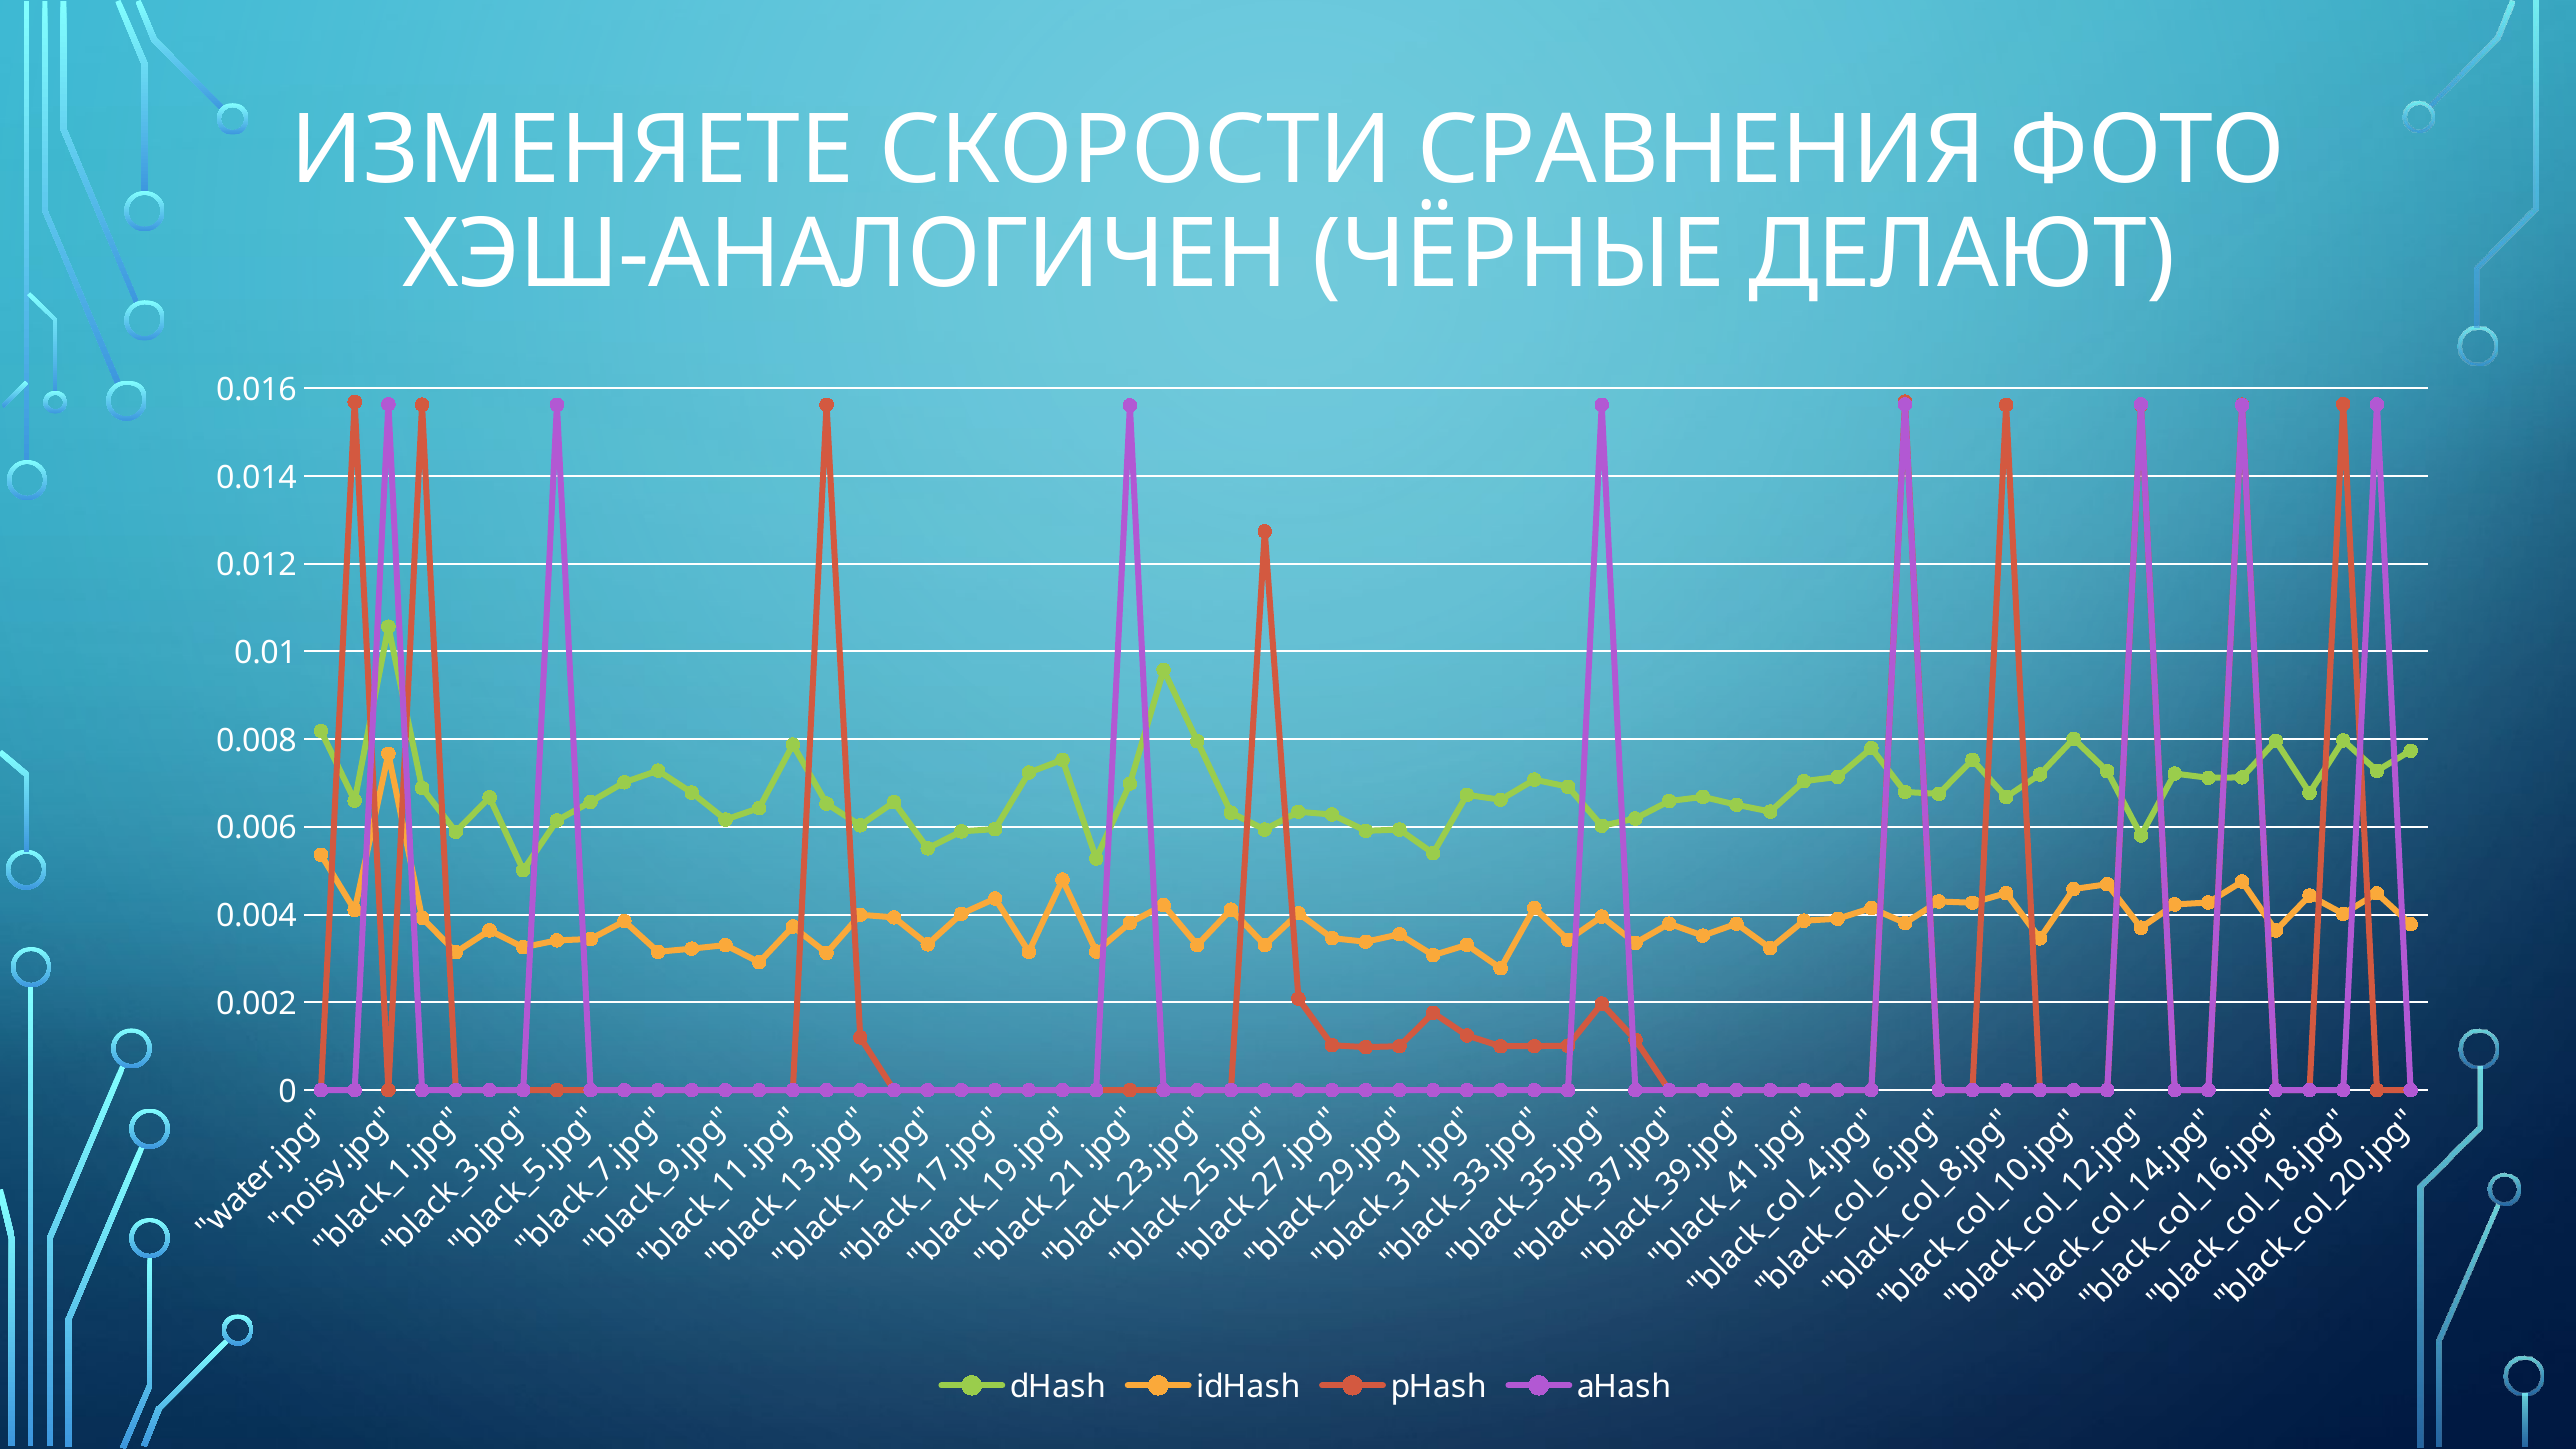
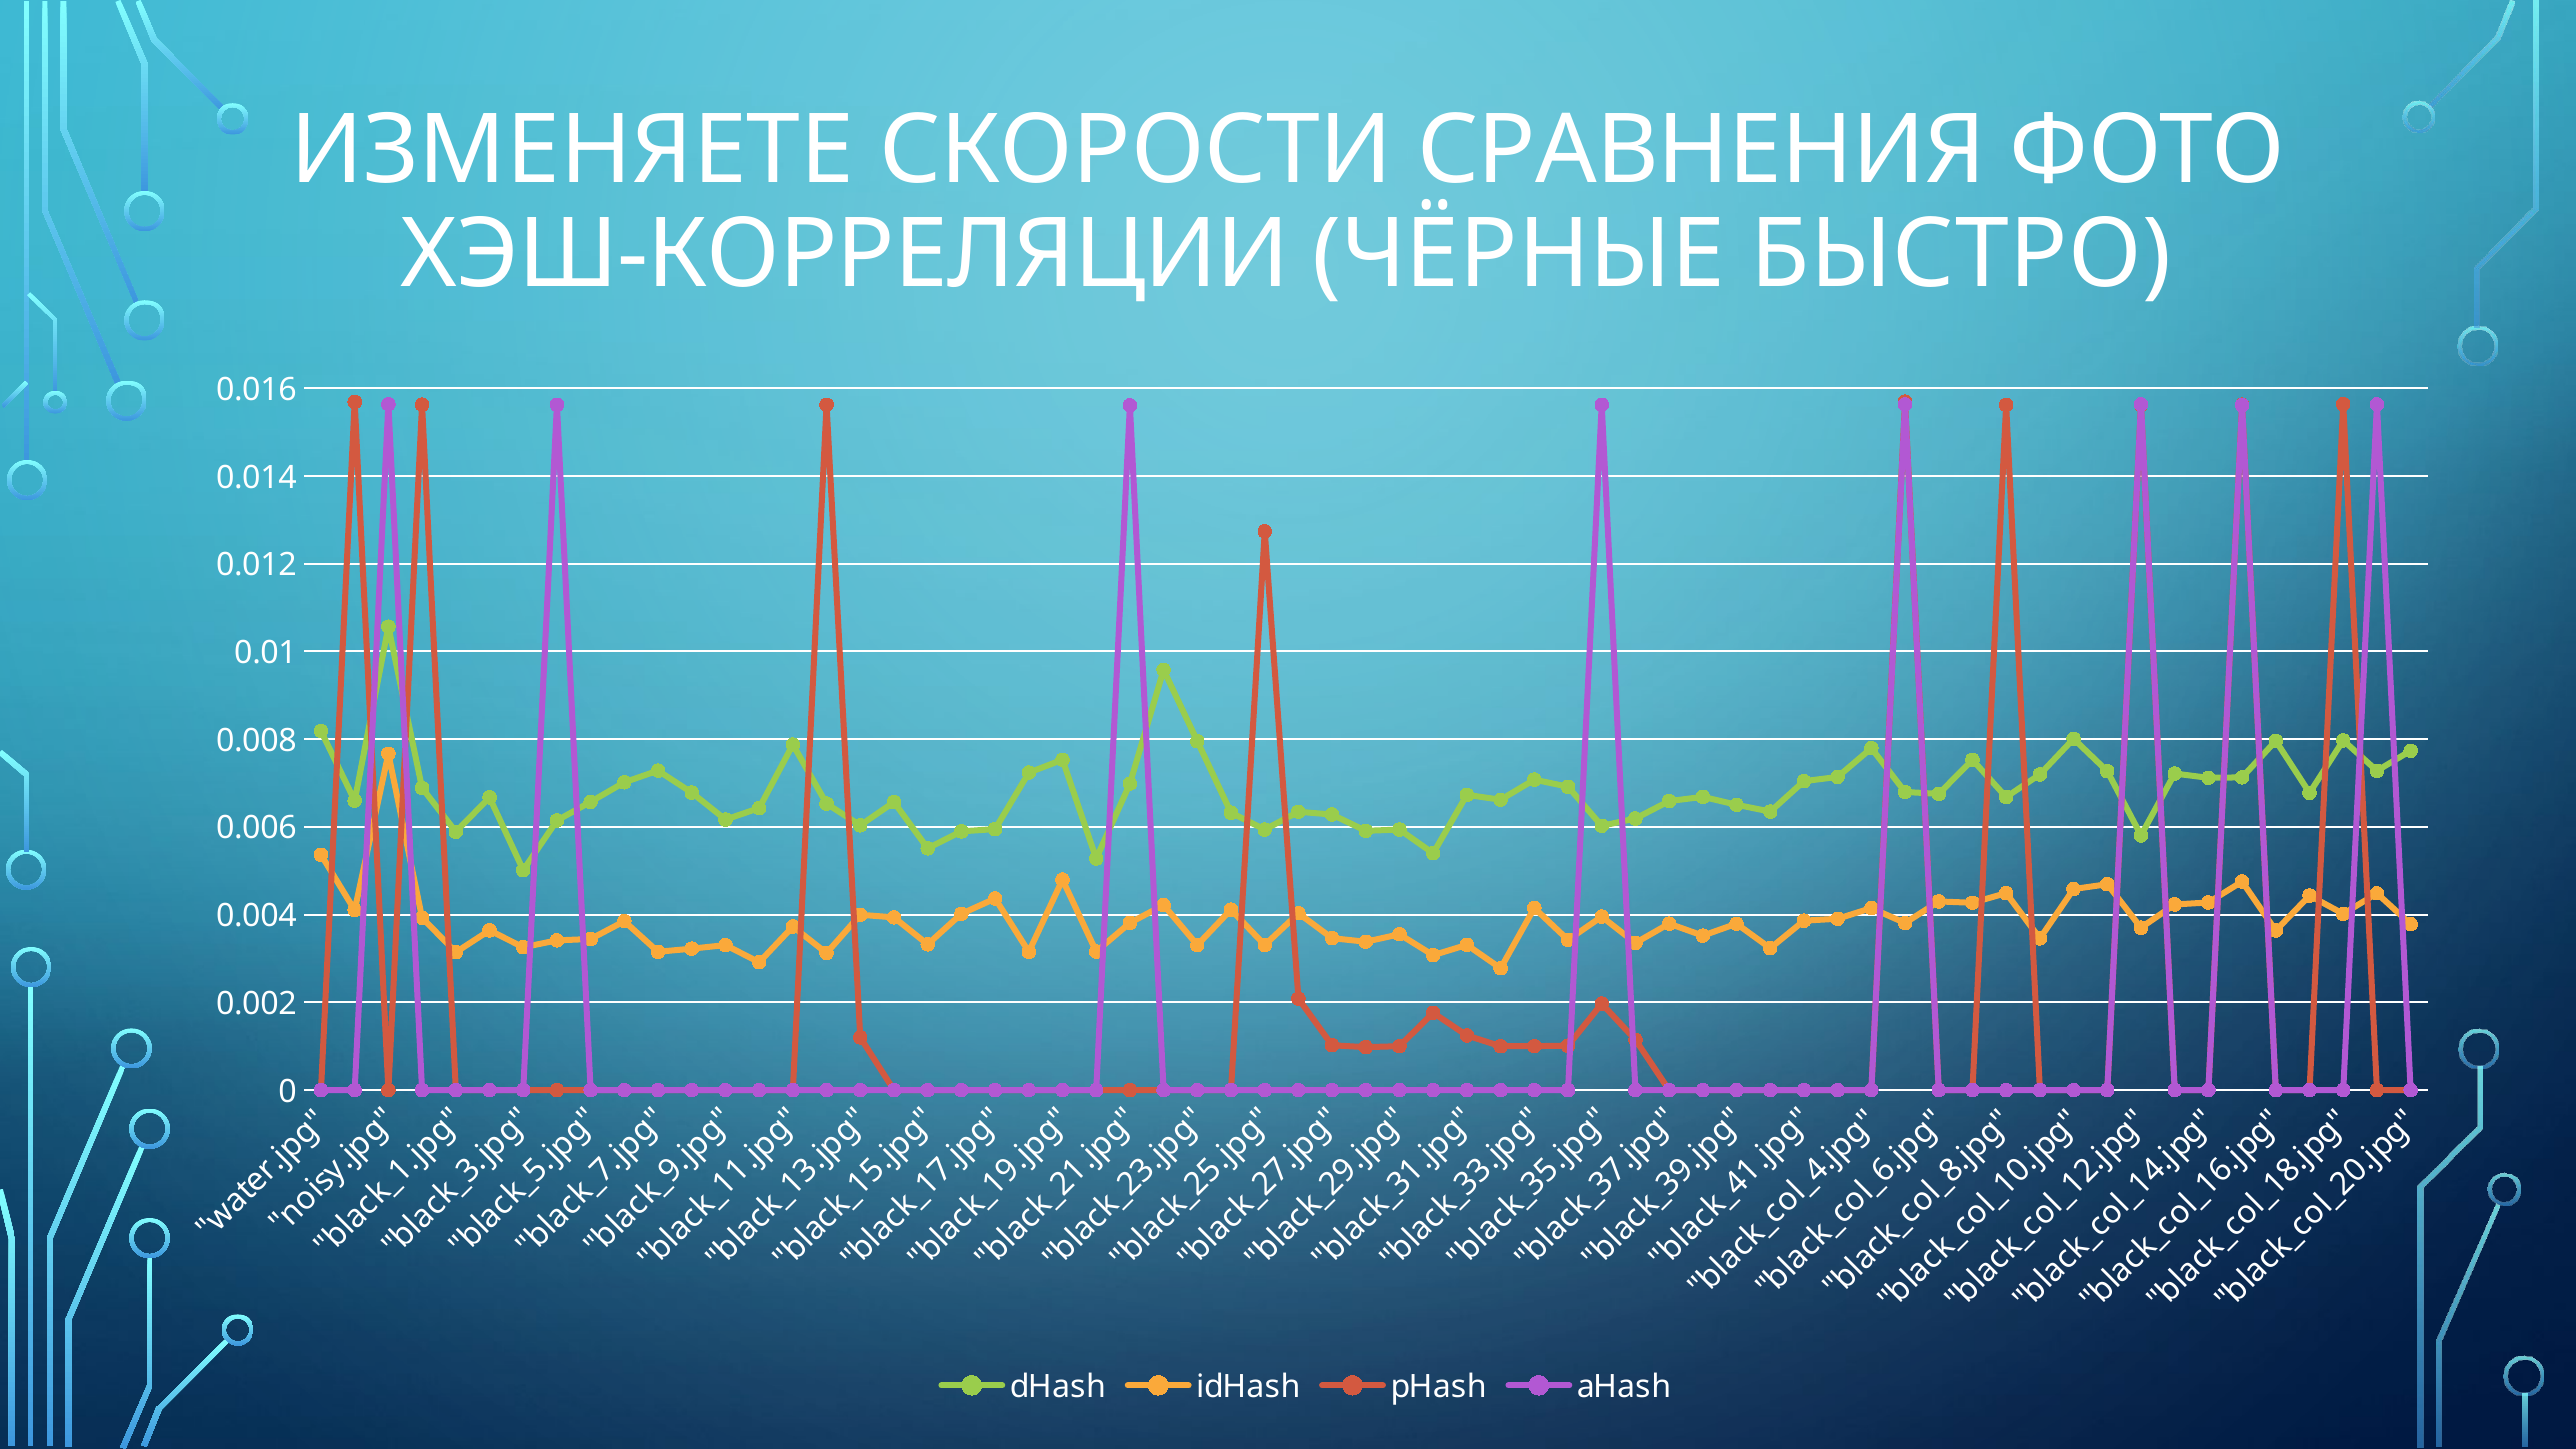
ХЭШ-АНАЛОГИЧЕН: ХЭШ-АНАЛОГИЧЕН -> ХЭШ-КОРРЕЛЯЦИИ (845, 254)
ДЕЛАЮТ: ДЕЛАЮТ -> БЫСТРО (1961, 254)
